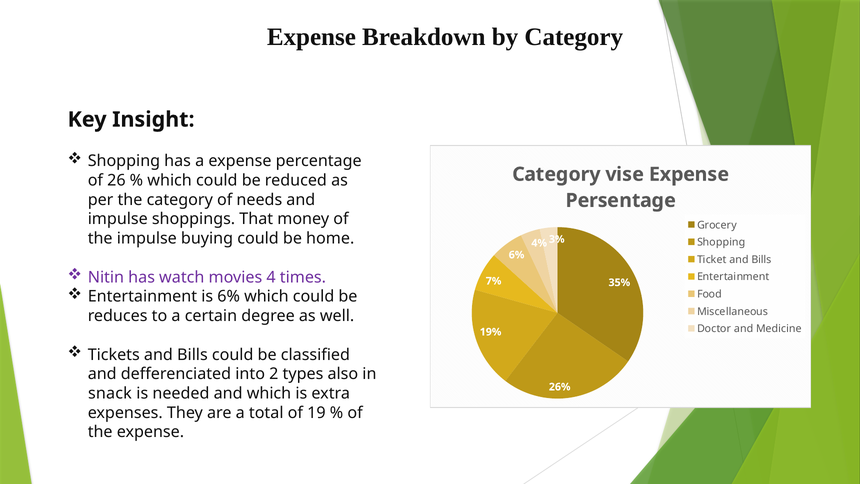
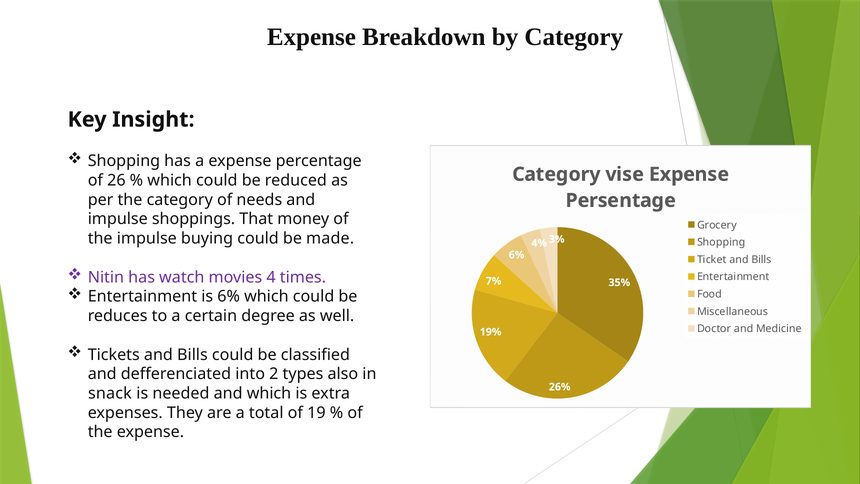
home: home -> made (330, 238)
